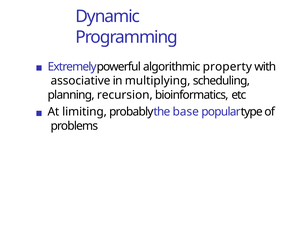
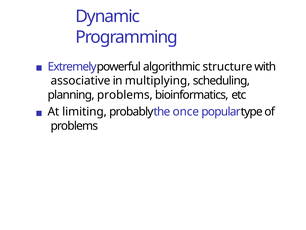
property: property -> structure (227, 67)
planning recursion: recursion -> problems (125, 95)
base: base -> once (186, 112)
